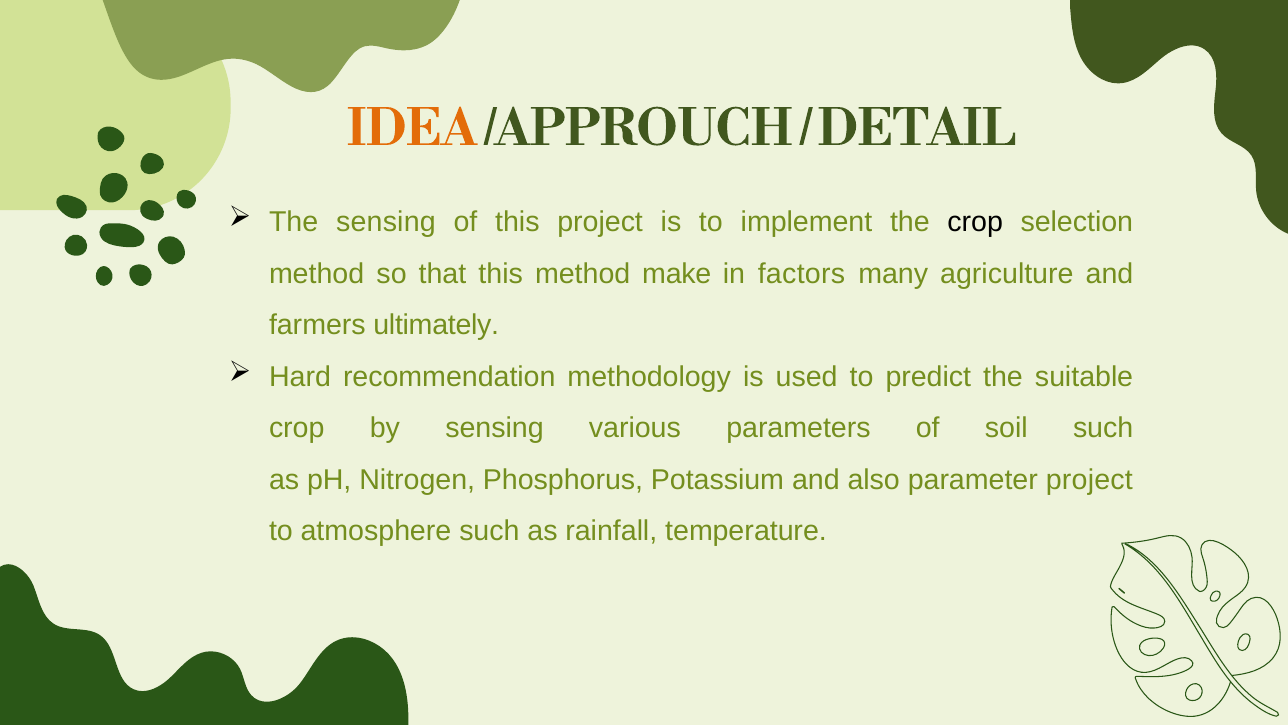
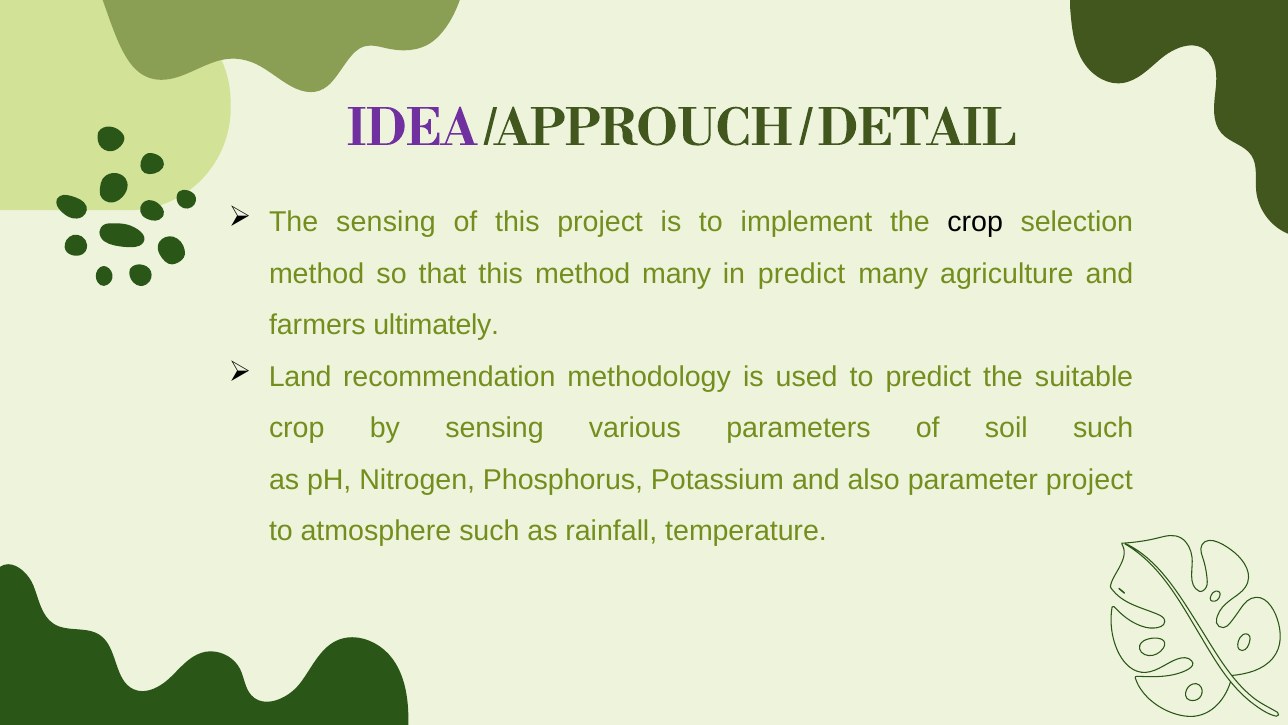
IDEA colour: orange -> purple (412, 128)
method make: make -> many (677, 274)
in factors: factors -> predict (802, 274)
Hard: Hard -> Land (300, 377)
